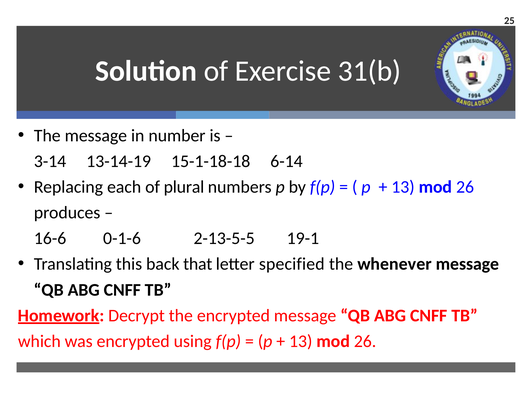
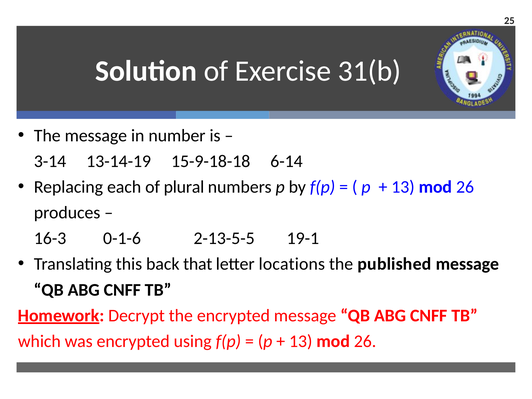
15-1-18-18: 15-1-18-18 -> 15-9-18-18 (211, 161)
16-6: 16-6 -> 16-3 (50, 238)
specified: specified -> locations (292, 264)
whenever: whenever -> published (394, 264)
